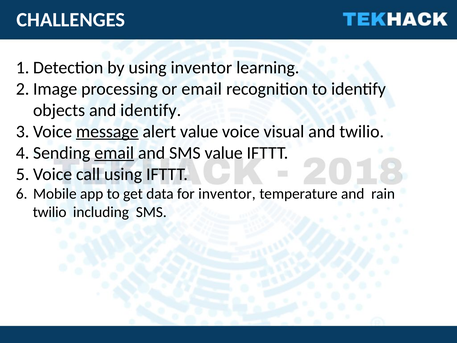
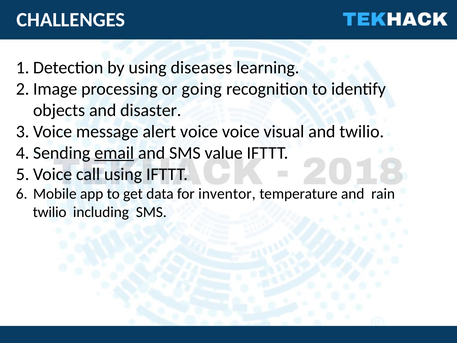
using inventor: inventor -> diseases (201, 67)
or email: email -> going (202, 89)
and identify: identify -> disaster (151, 110)
message underline: present -> none (107, 131)
alert value: value -> voice (199, 131)
